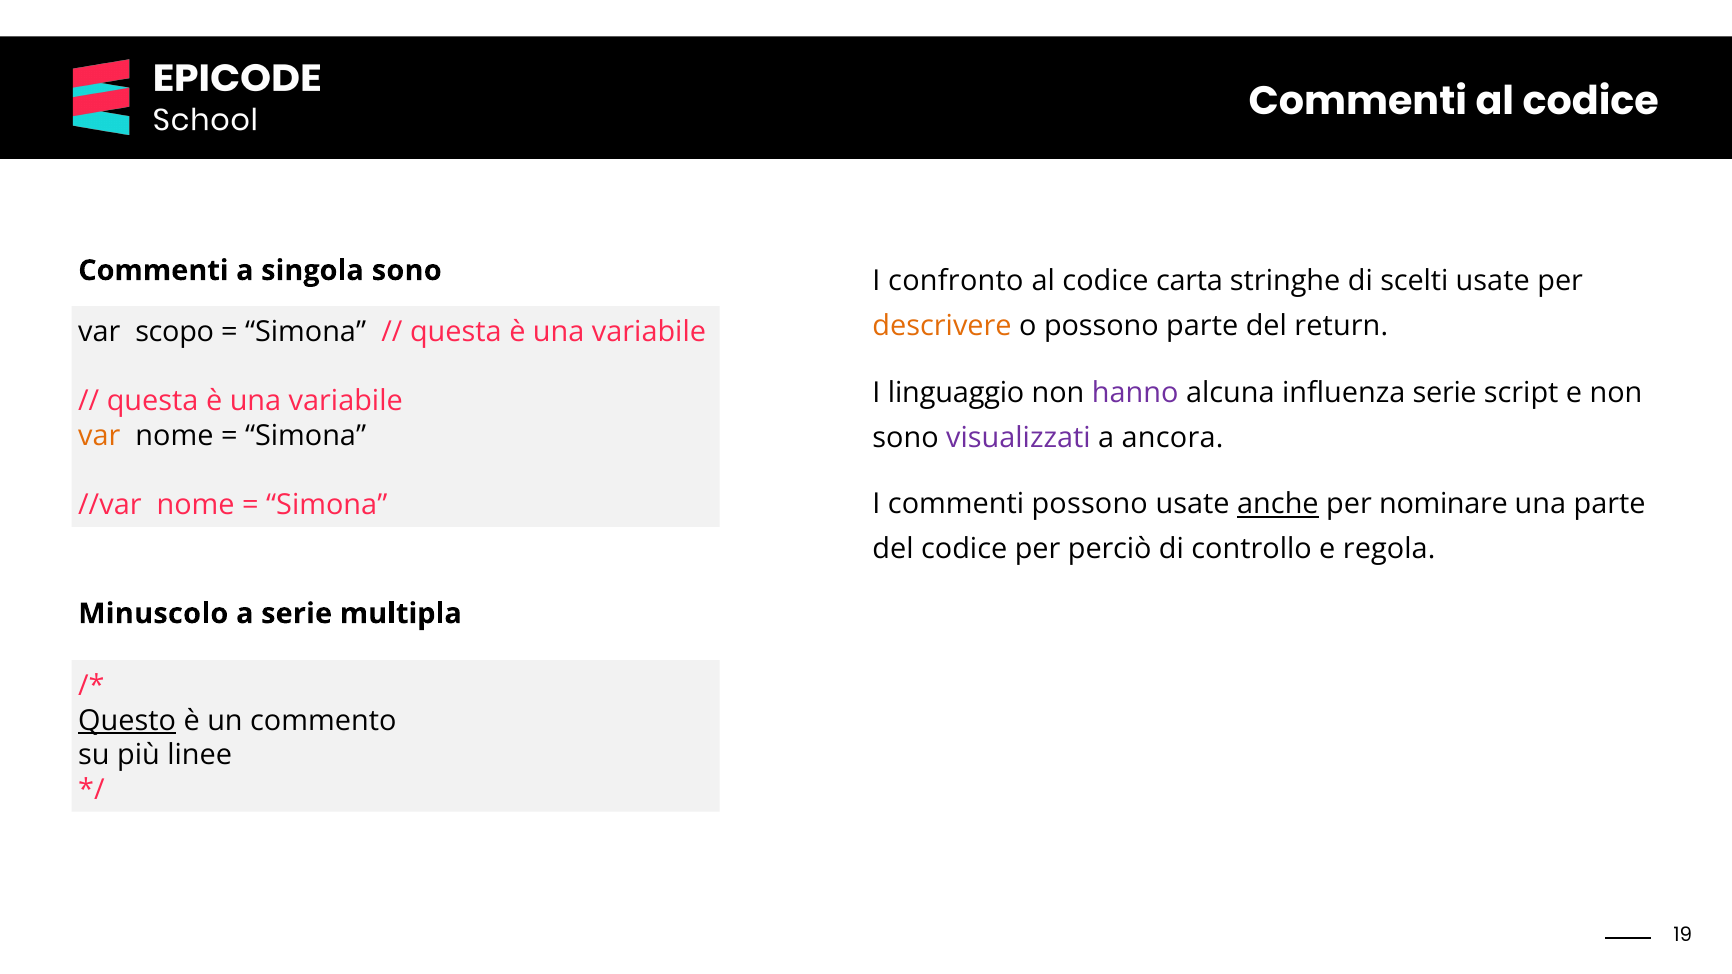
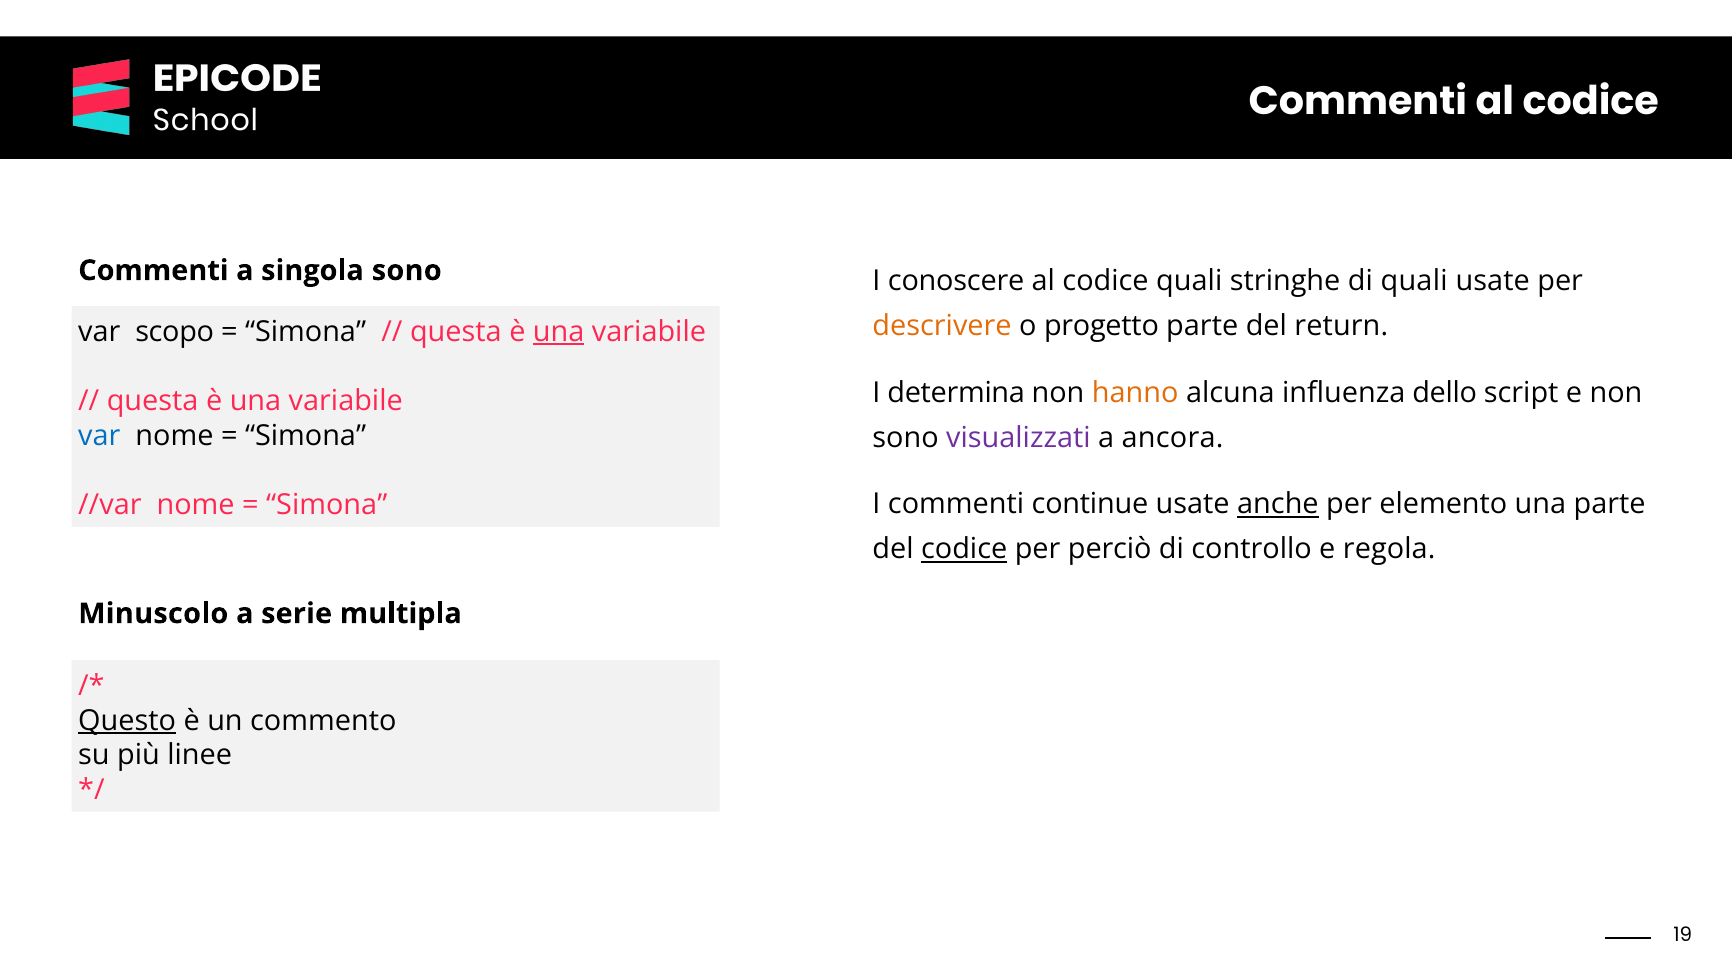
confronto: confronto -> conoscere (956, 281)
codice carta: carta -> quali (1189, 281)
di scelti: scelti -> quali (1414, 281)
o possono: possono -> progetto (1101, 326)
una underline: none -> present (559, 332)
linguaggio: linguaggio -> determina (956, 393)
hanno colour: purple -> orange (1135, 393)
influenza serie: serie -> dello (1445, 393)
var colour: orange -> blue (99, 436)
commenti possono: possono -> continue (1090, 504)
nominare: nominare -> elemento (1443, 504)
codice underline: none -> present (964, 549)
